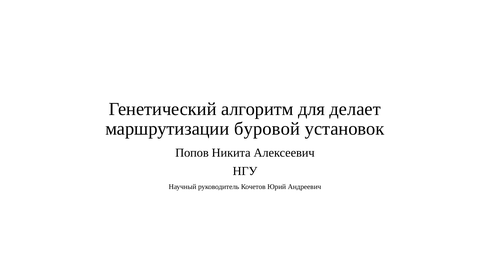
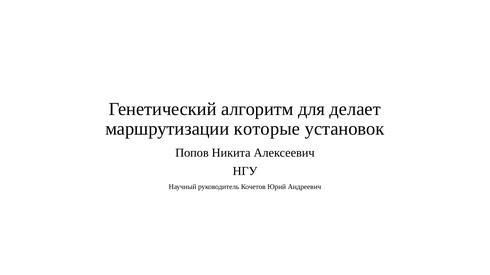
буровой: буровой -> которые (267, 129)
